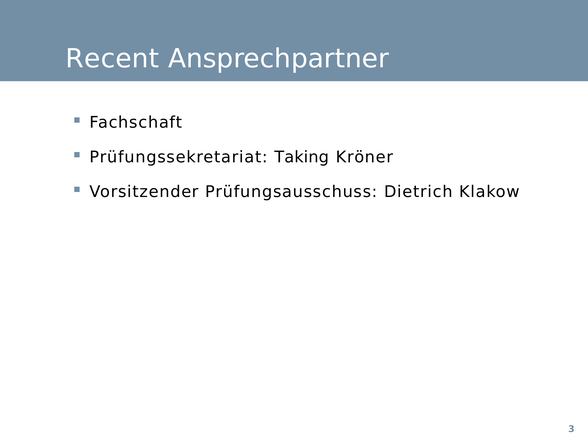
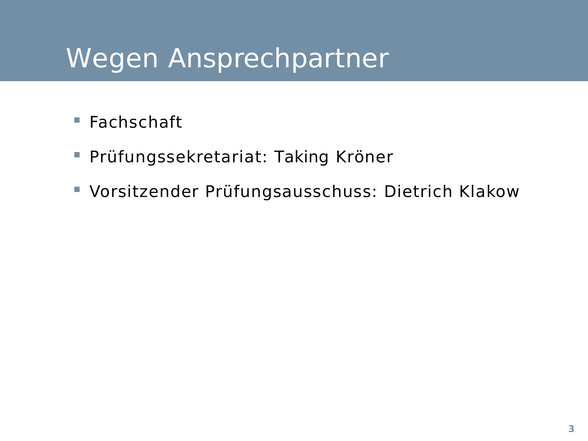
Recent: Recent -> Wegen (112, 59)
